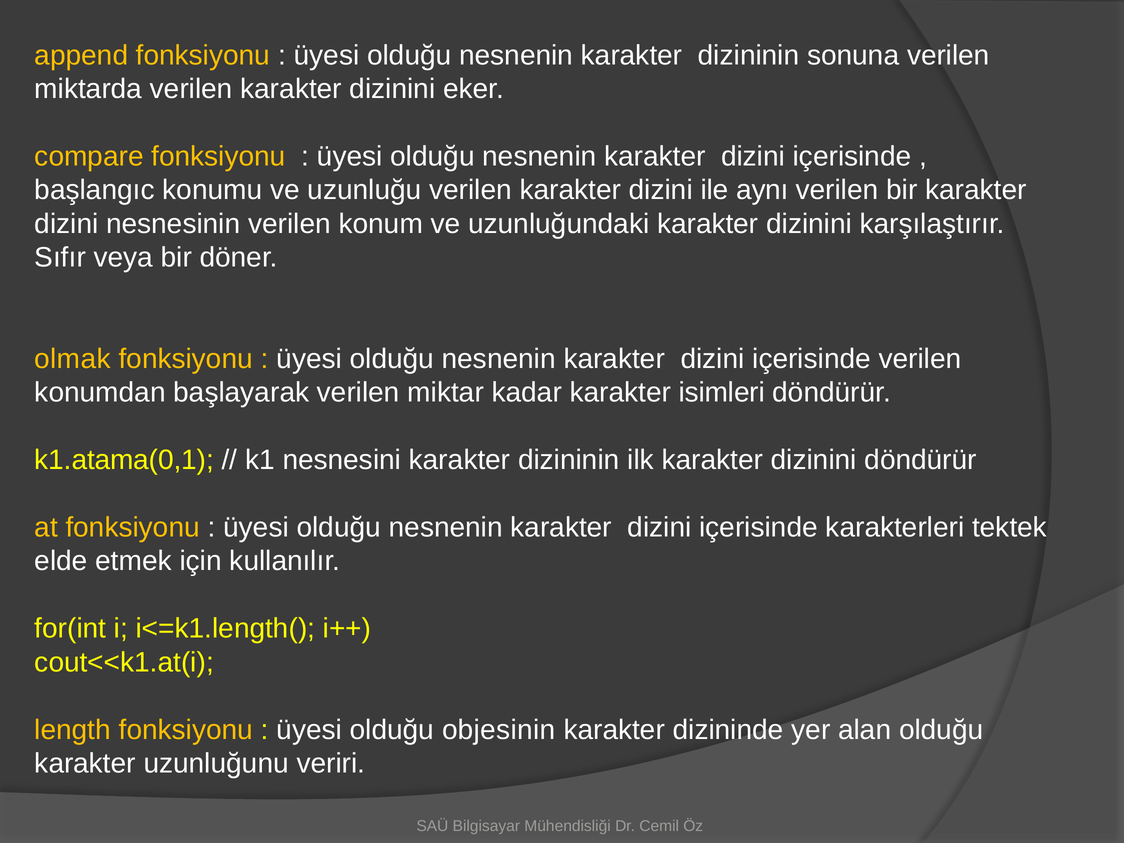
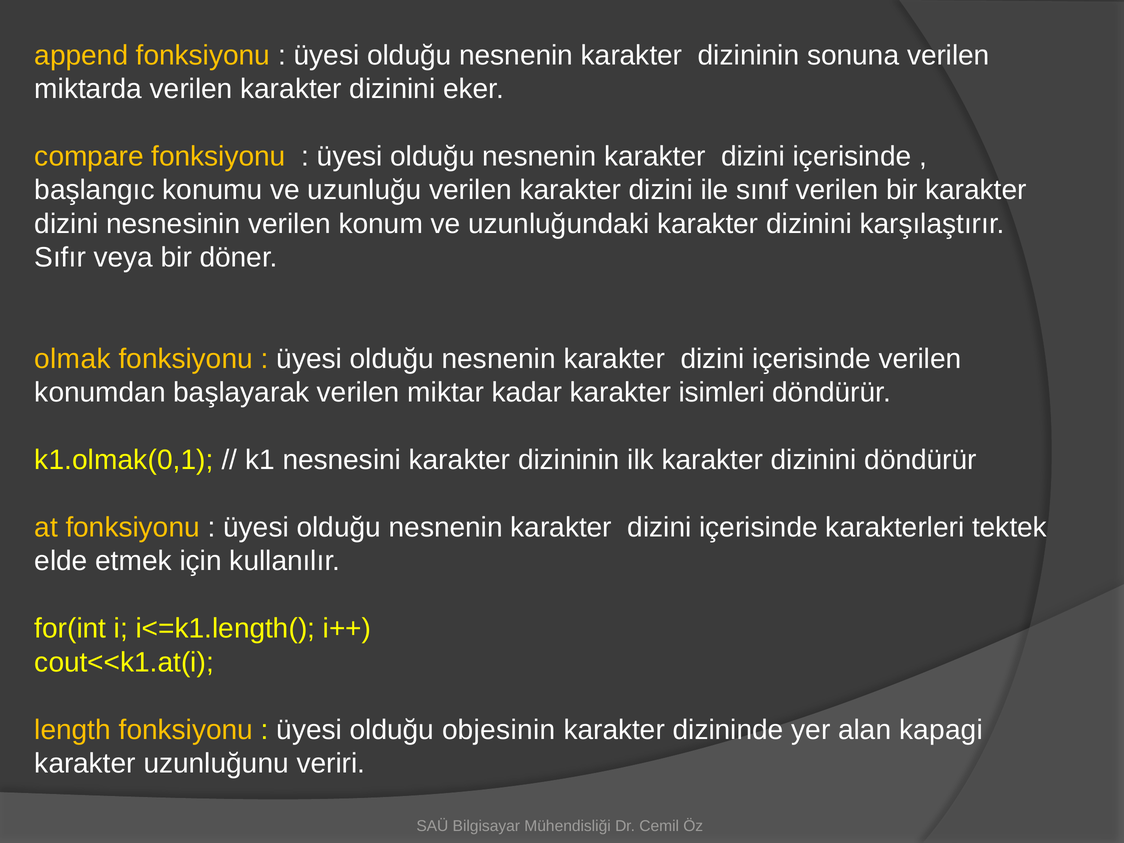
aynı: aynı -> sınıf (762, 190)
k1.atama(0,1: k1.atama(0,1 -> k1.olmak(0,1 (124, 460)
alan olduğu: olduğu -> kapagi (941, 730)
